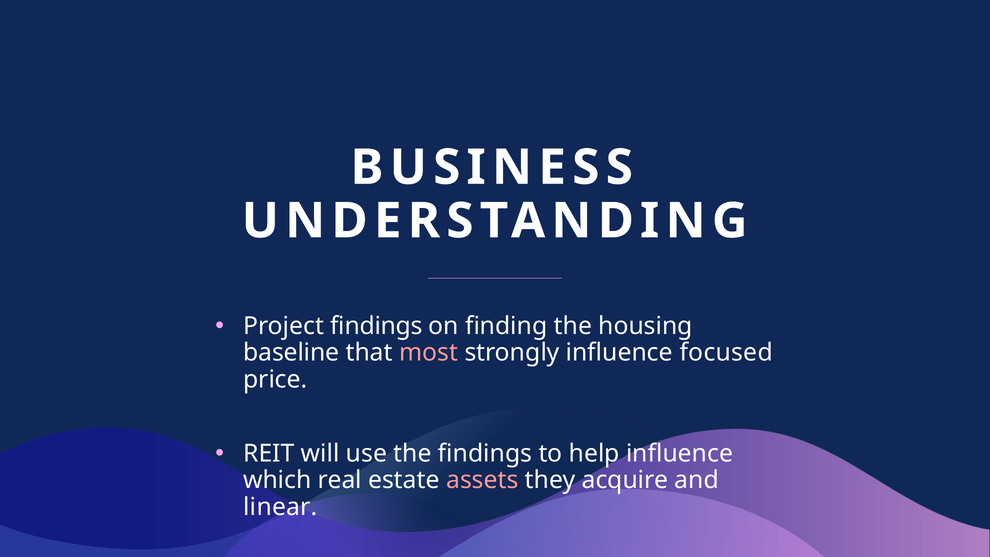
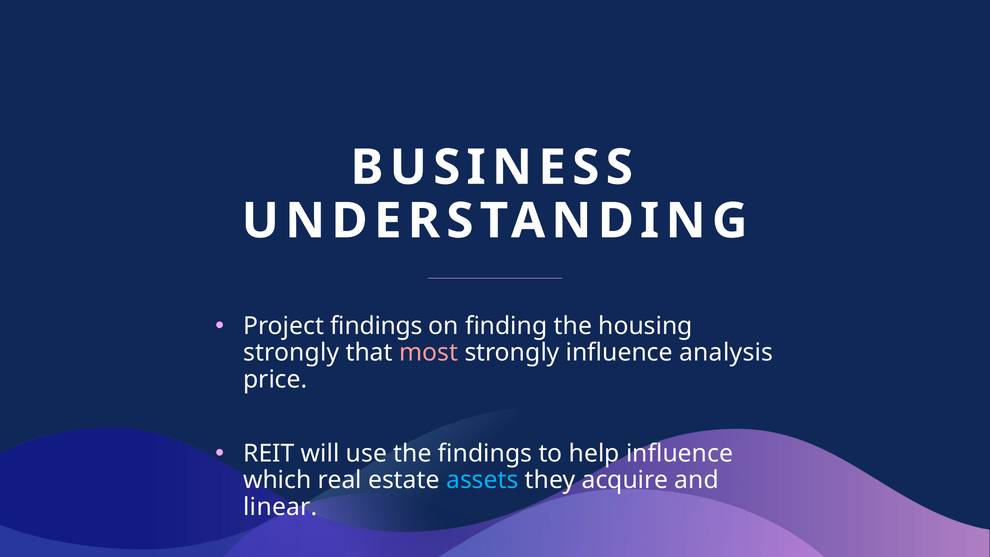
baseline: baseline -> strongly (291, 353)
focused: focused -> analysis (726, 353)
assets colour: pink -> light blue (482, 480)
